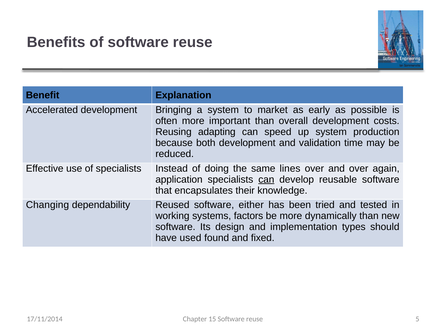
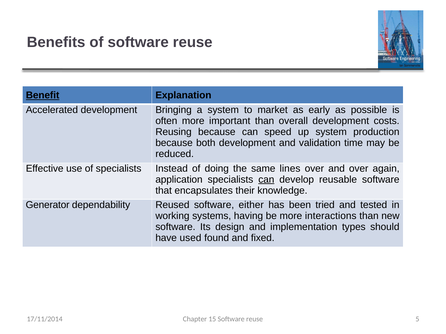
Benefit underline: none -> present (43, 95)
Reusing adapting: adapting -> because (217, 132)
Changing: Changing -> Generator (48, 205)
factors: factors -> having (248, 216)
dynamically: dynamically -> interactions (331, 216)
